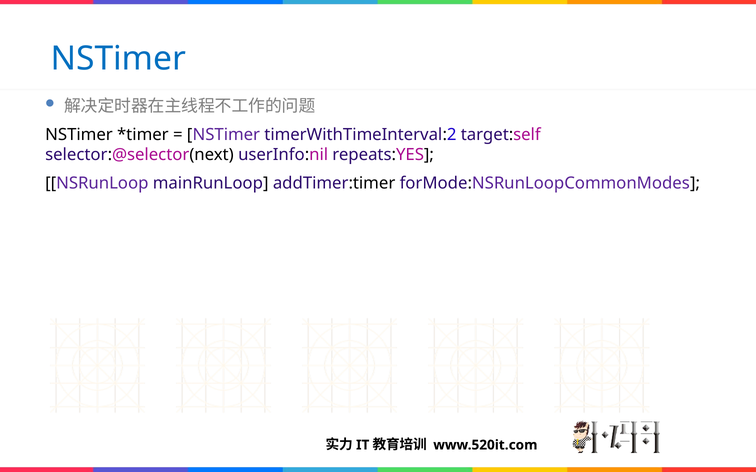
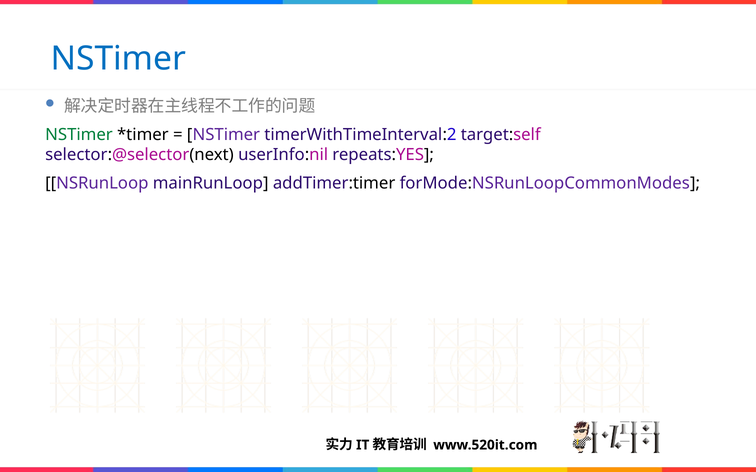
NSTimer colour: black -> green (79, 135)
